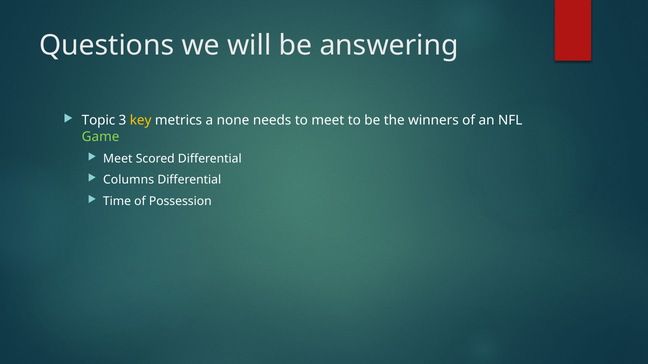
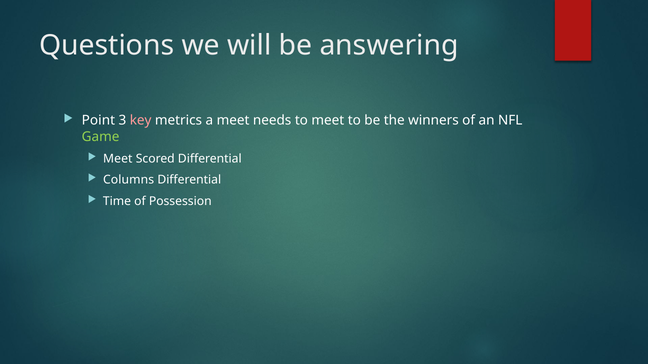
Topic: Topic -> Point (98, 121)
key colour: yellow -> pink (141, 121)
a none: none -> meet (233, 121)
